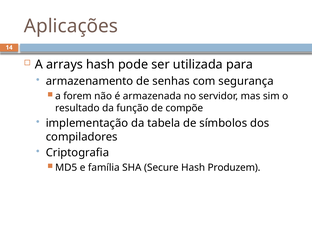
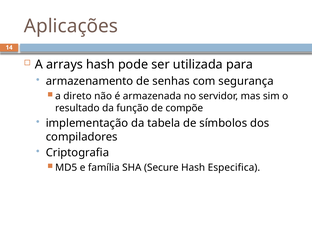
forem: forem -> direto (77, 96)
Produzem: Produzem -> Especifica (234, 168)
